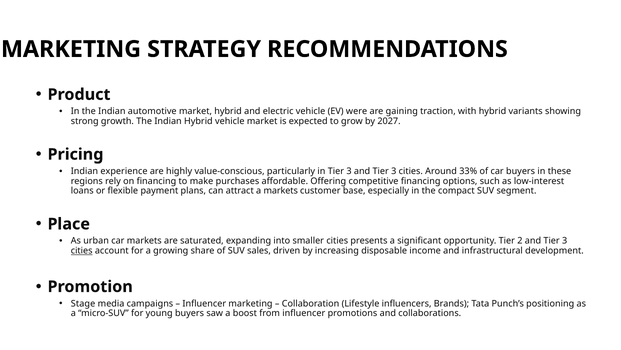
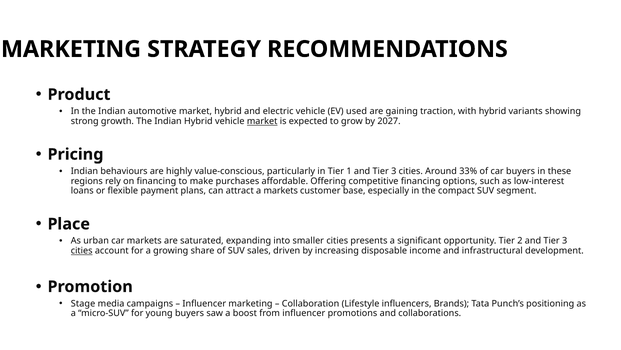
were: were -> used (357, 111)
market underline: none -> present (262, 121)
experience: experience -> behaviours (124, 171)
in Tier 3: 3 -> 1 (349, 171)
